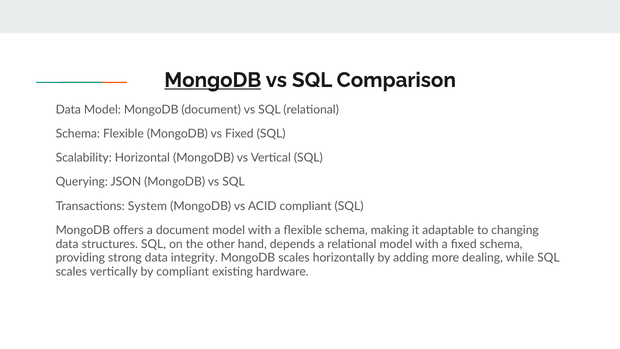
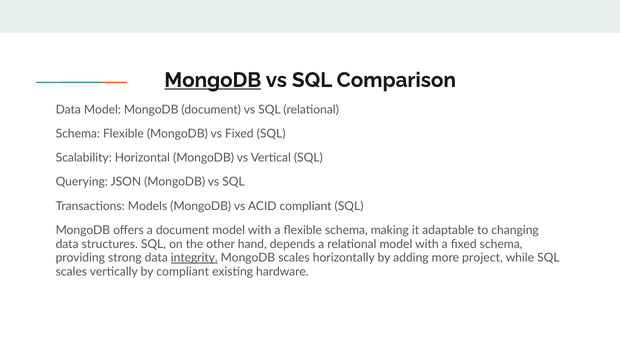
System: System -> Models (147, 206)
integrity underline: none -> present (194, 258)
dealing: dealing -> project (482, 258)
